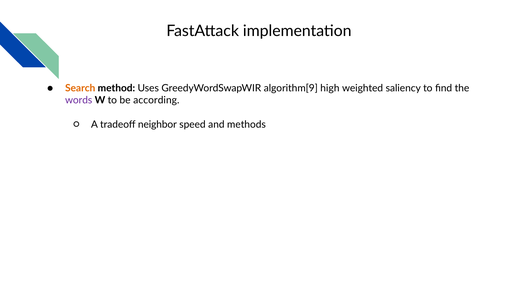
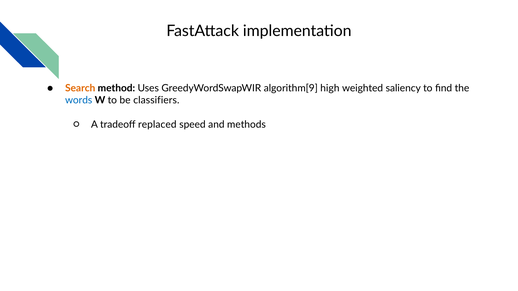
words colour: purple -> blue (79, 100)
according: according -> classifiers (156, 100)
neighbor: neighbor -> replaced (157, 125)
